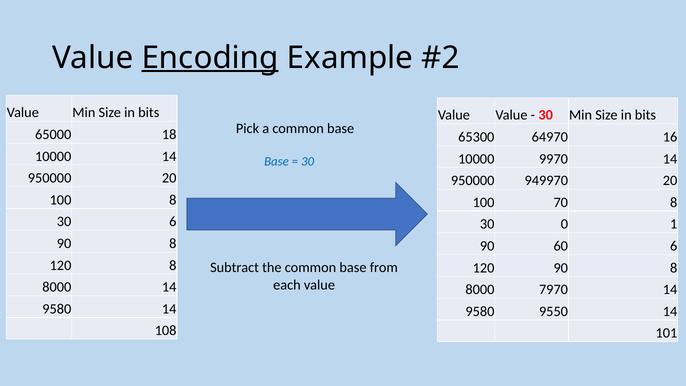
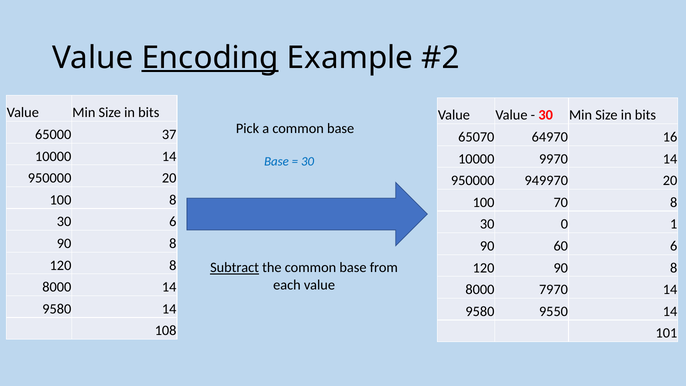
18: 18 -> 37 (169, 134)
65300: 65300 -> 65070 (476, 137)
Subtract underline: none -> present (235, 268)
